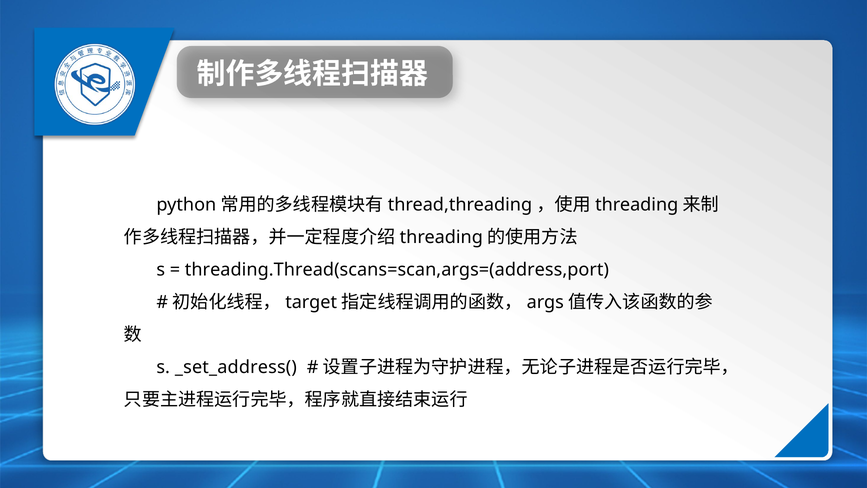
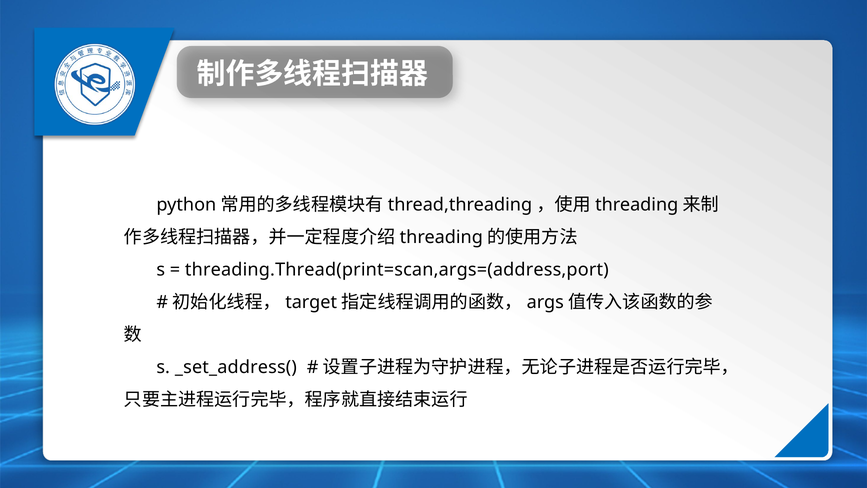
threading.Thread(scans=scan,args=(address,port: threading.Thread(scans=scan,args=(address,port -> threading.Thread(print=scan,args=(address,port (397, 269)
